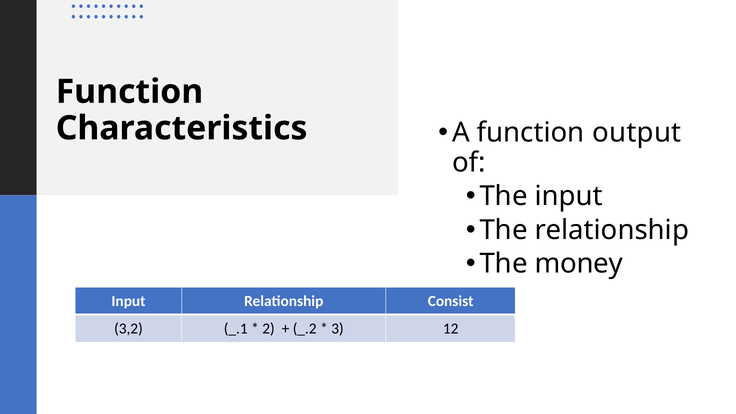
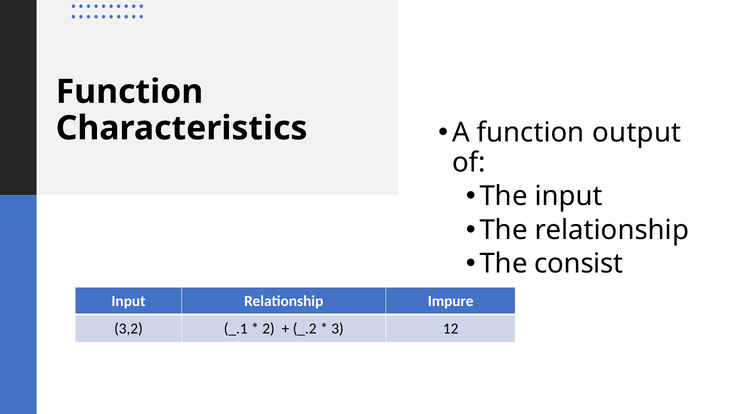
money: money -> consist (579, 264)
Consist: Consist -> Impure (451, 301)
